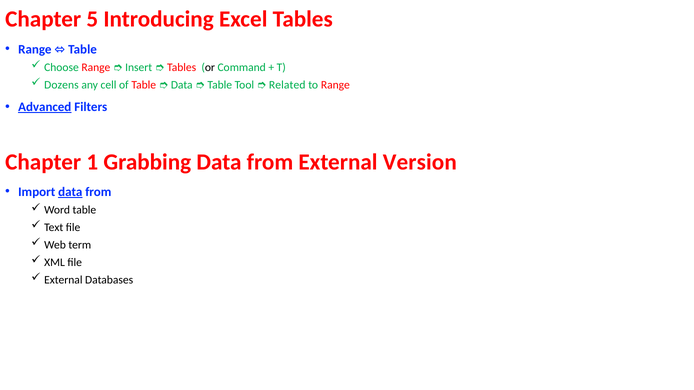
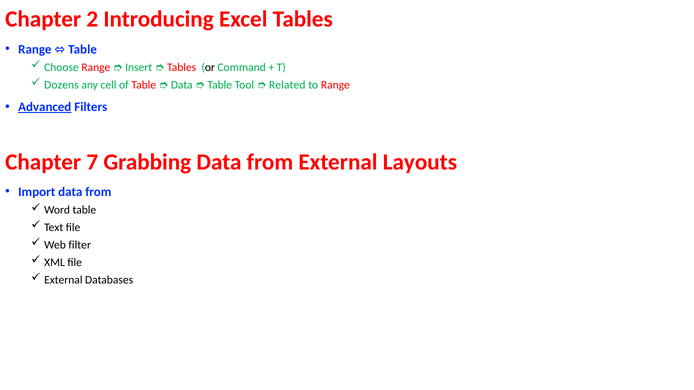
5: 5 -> 2 (92, 19)
1: 1 -> 7 (92, 162)
Version: Version -> Layouts (420, 162)
data underline: present -> none (70, 192)
term: term -> filter (80, 245)
